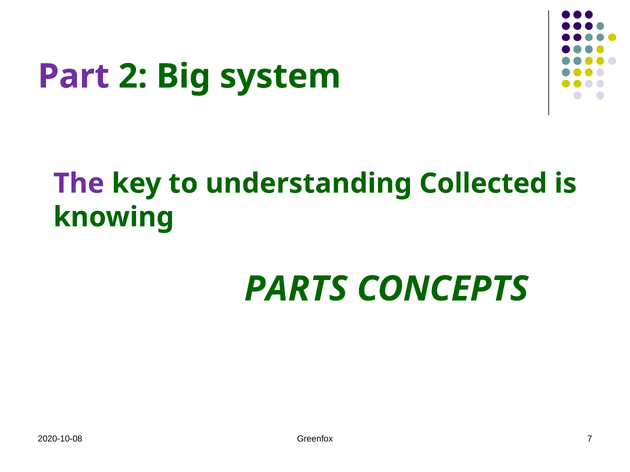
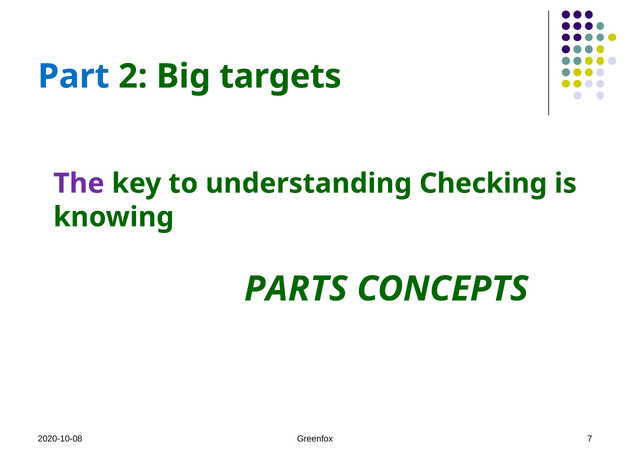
Part colour: purple -> blue (74, 76)
system: system -> targets (280, 76)
Collected: Collected -> Checking (483, 184)
